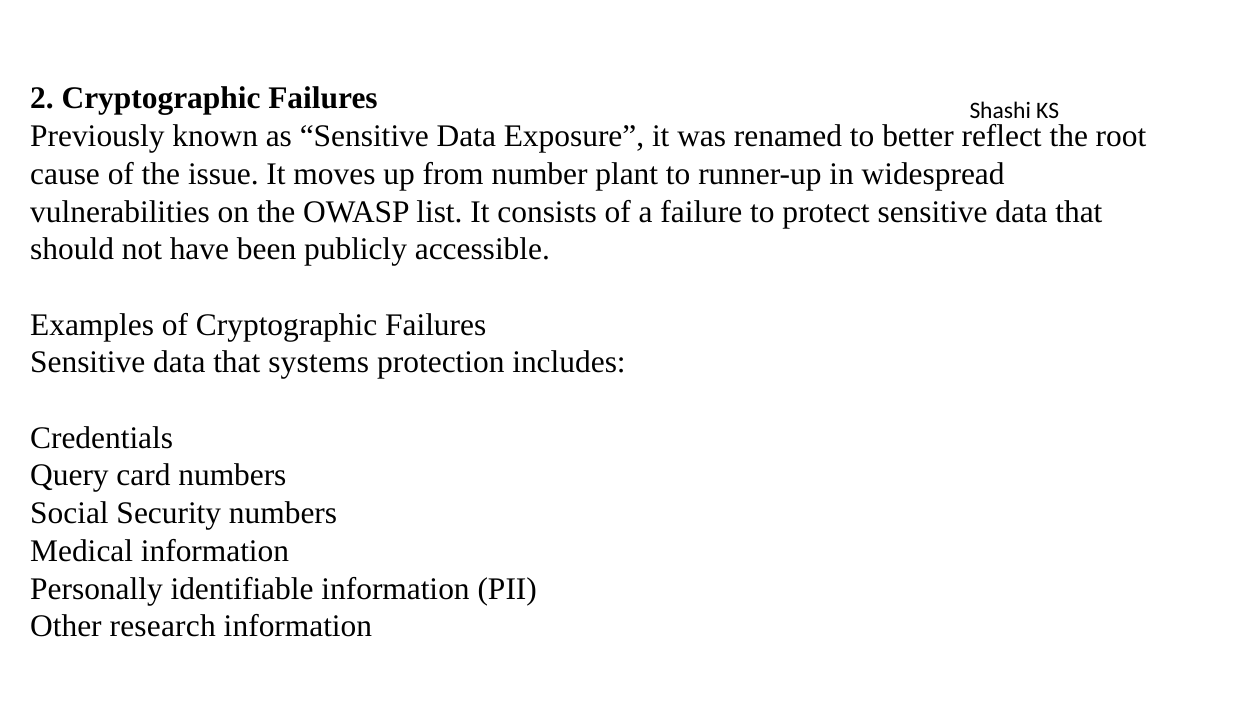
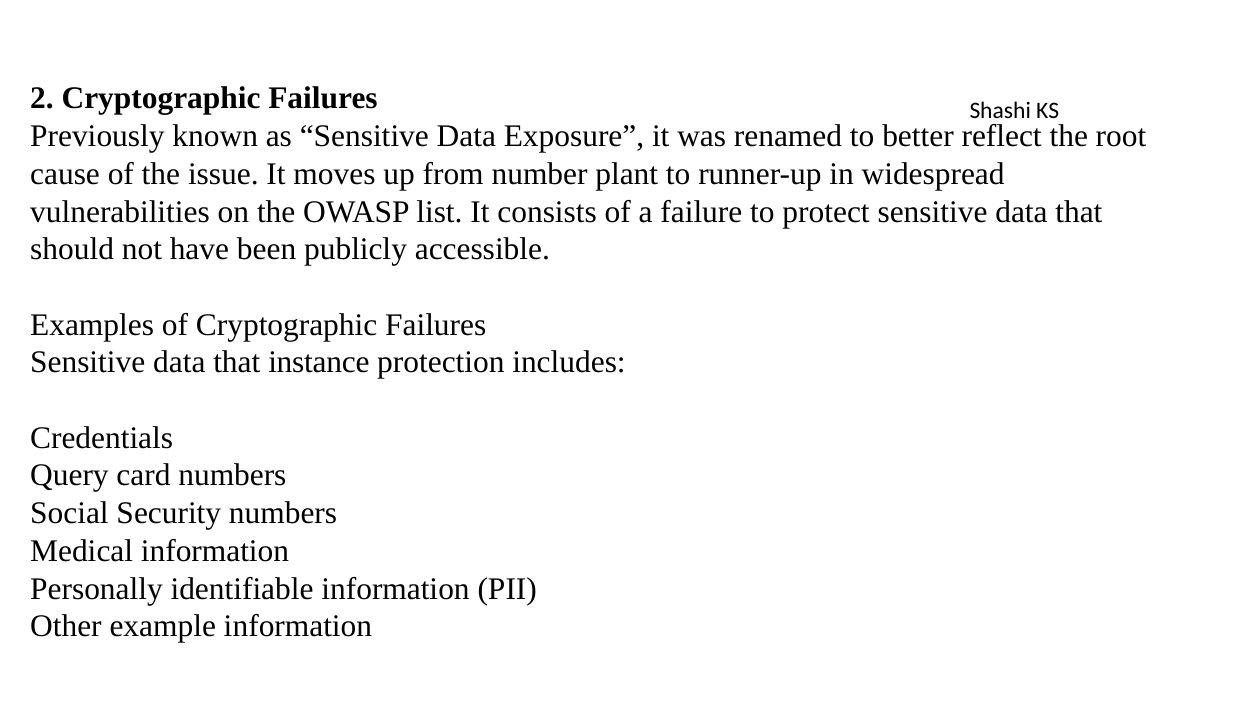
systems: systems -> instance (319, 363)
research: research -> example (163, 626)
